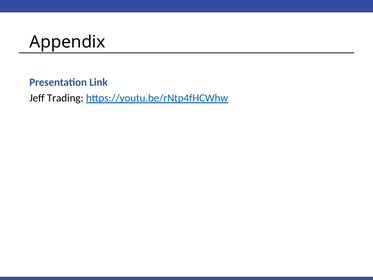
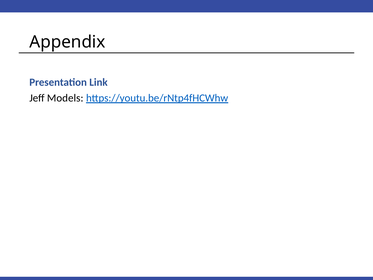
Trading: Trading -> Models (65, 98)
